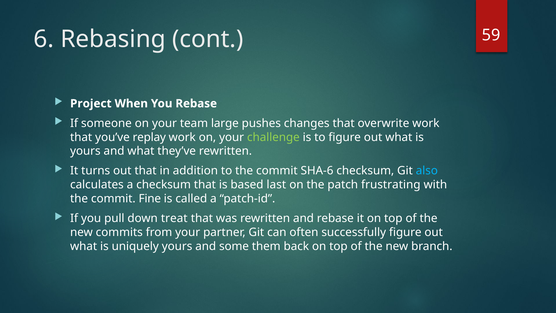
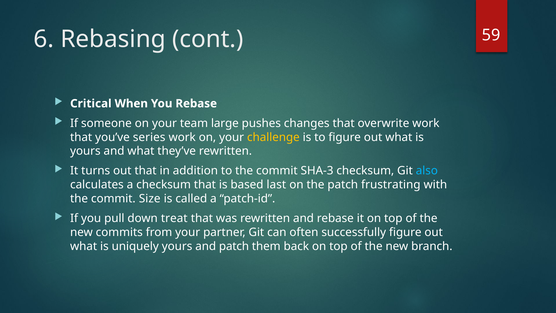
Project: Project -> Critical (91, 103)
replay: replay -> series (149, 137)
challenge colour: light green -> yellow (273, 137)
SHA-6: SHA-6 -> SHA-3 (317, 171)
Fine: Fine -> Size (150, 199)
and some: some -> patch (234, 246)
